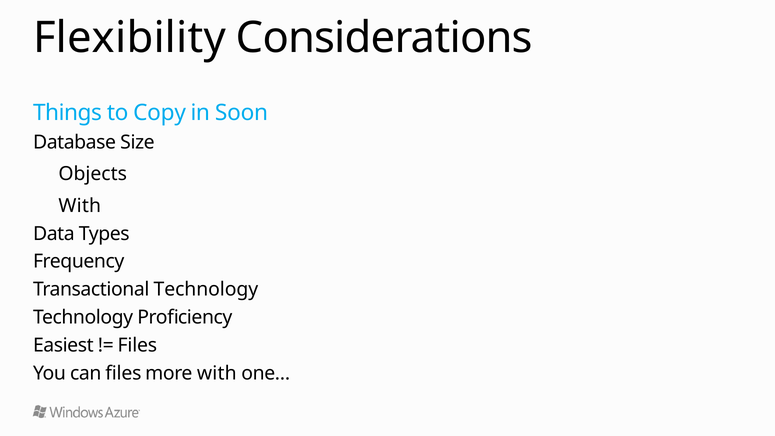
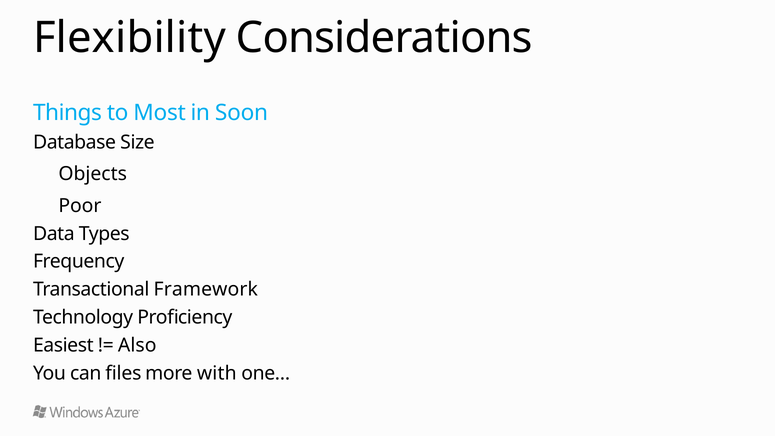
Copy: Copy -> Most (160, 113)
With: With -> Poor (80, 206)
Transactional Technology: Technology -> Framework (206, 290)
Files: Files -> Also (137, 345)
